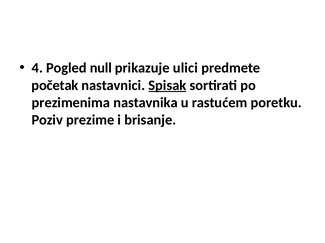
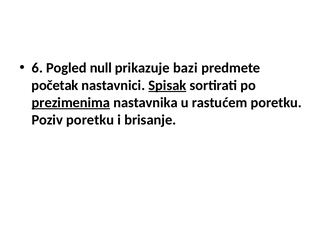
4: 4 -> 6 (37, 68)
ulici: ulici -> bazi (185, 68)
prezimenima underline: none -> present (71, 103)
Poziv prezime: prezime -> poretku (90, 120)
